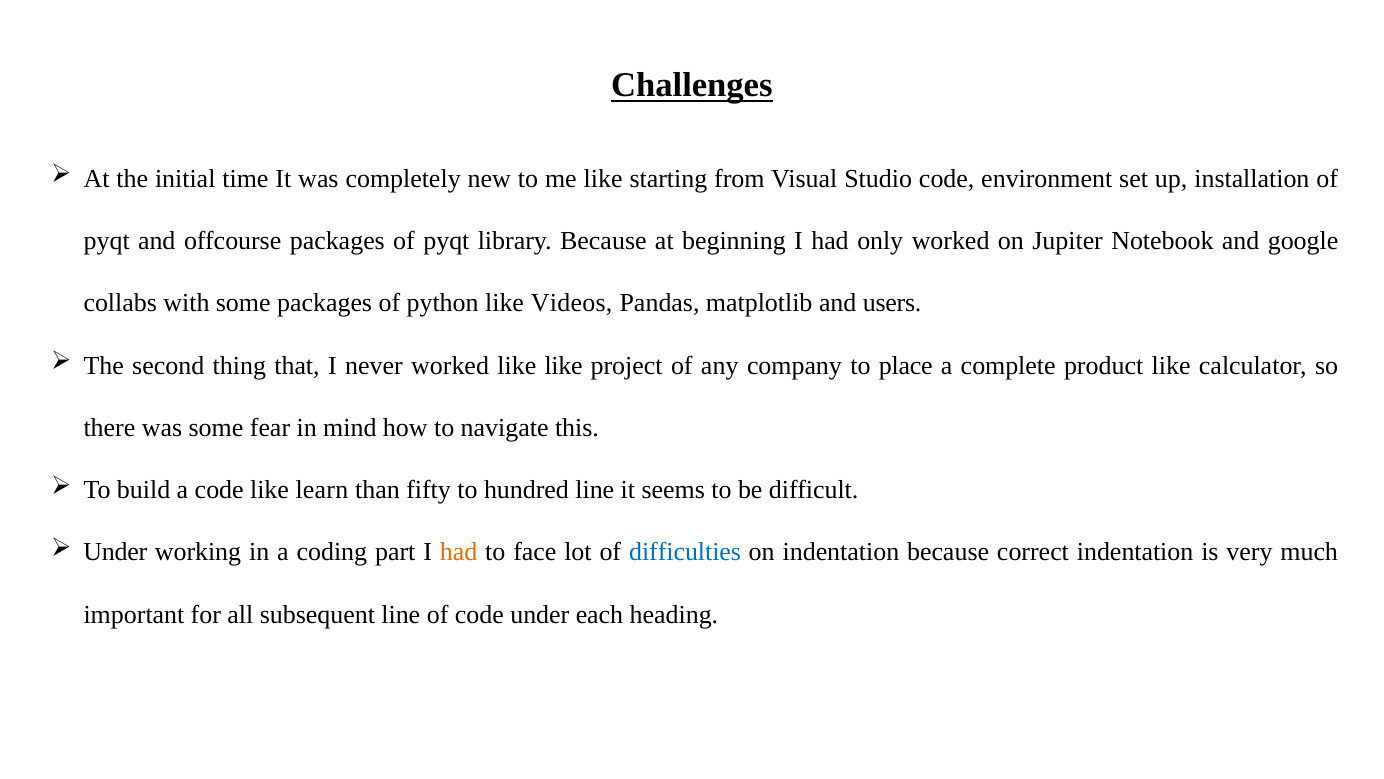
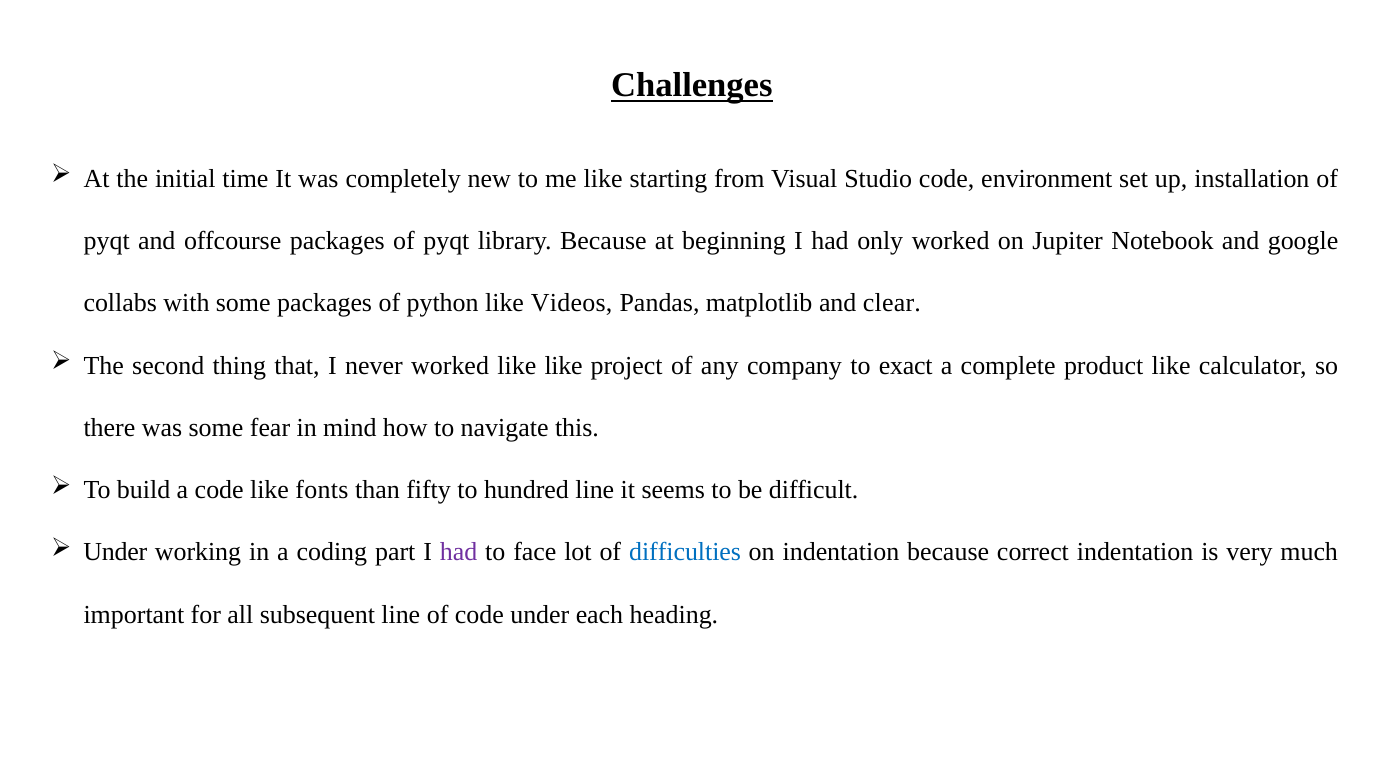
users: users -> clear (892, 303)
place: place -> exact (906, 365)
learn: learn -> fonts (322, 490)
had colour: orange -> purple (459, 552)
